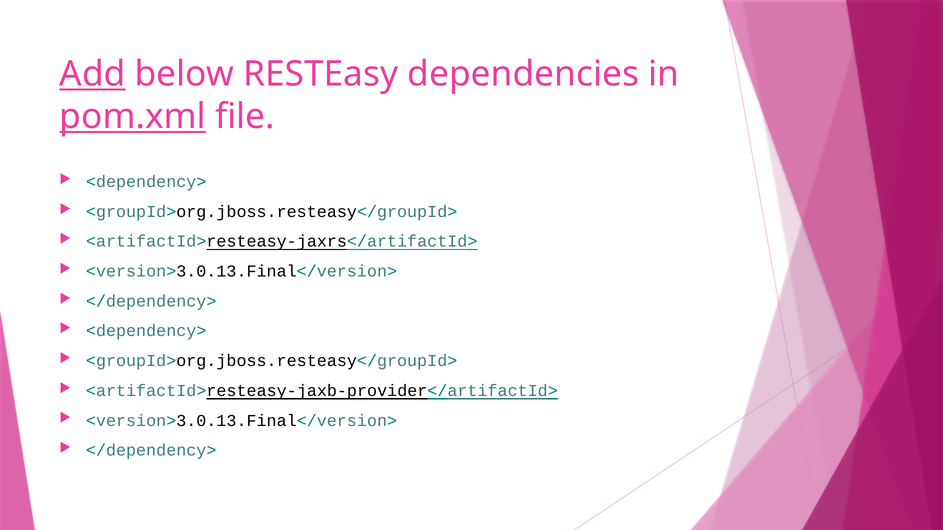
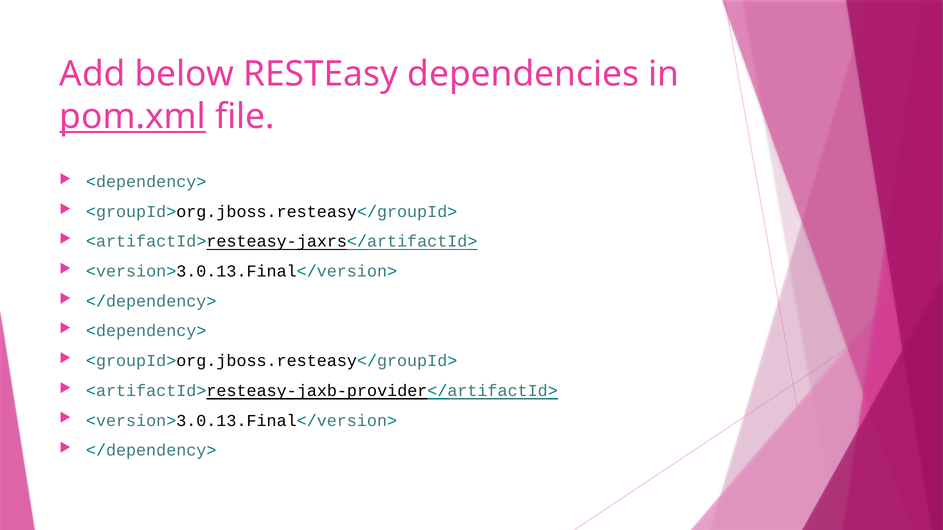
Add underline: present -> none (92, 74)
